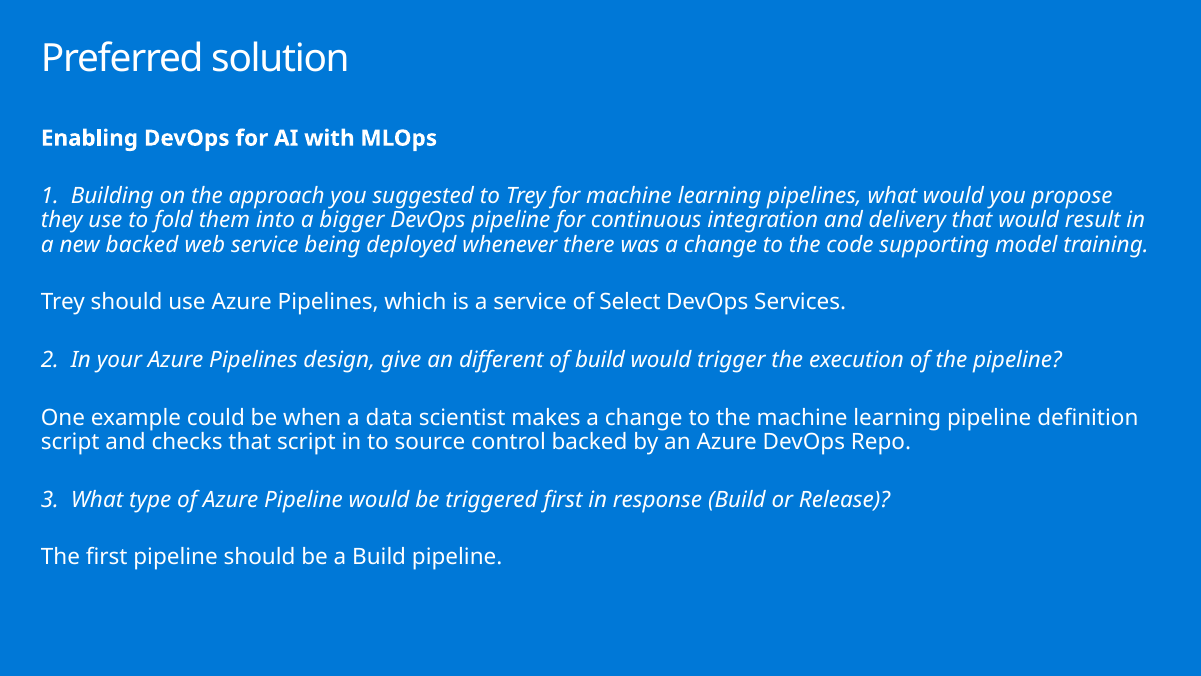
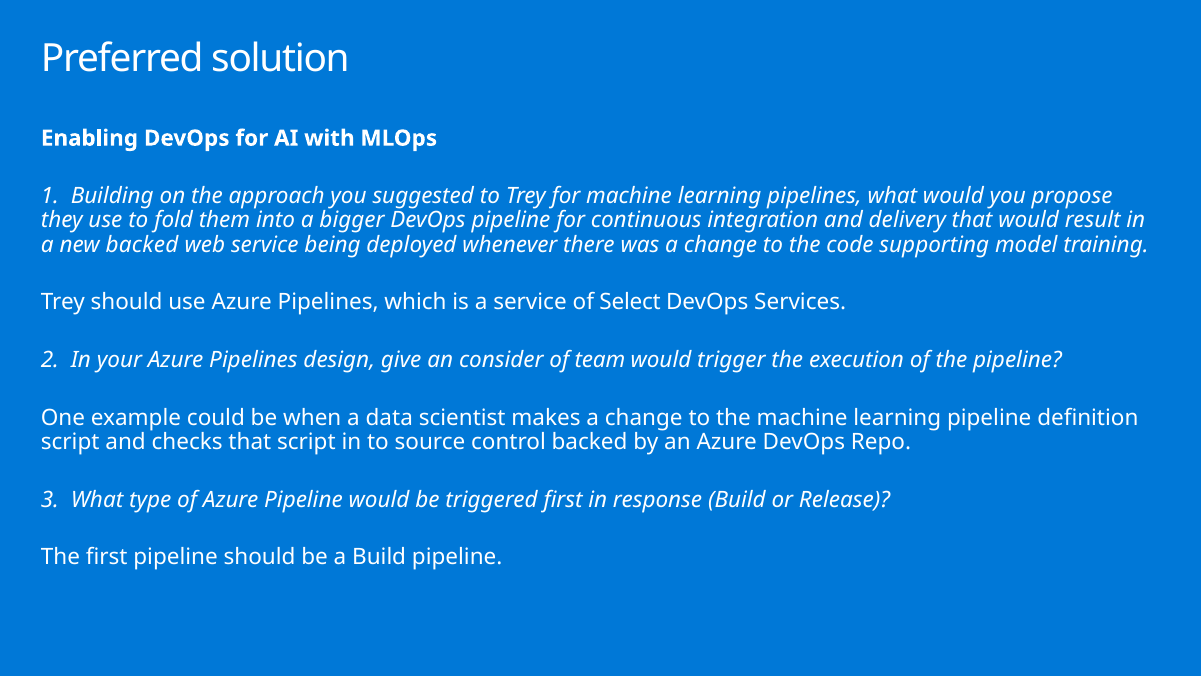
different: different -> consider (501, 360)
of build: build -> team (600, 360)
